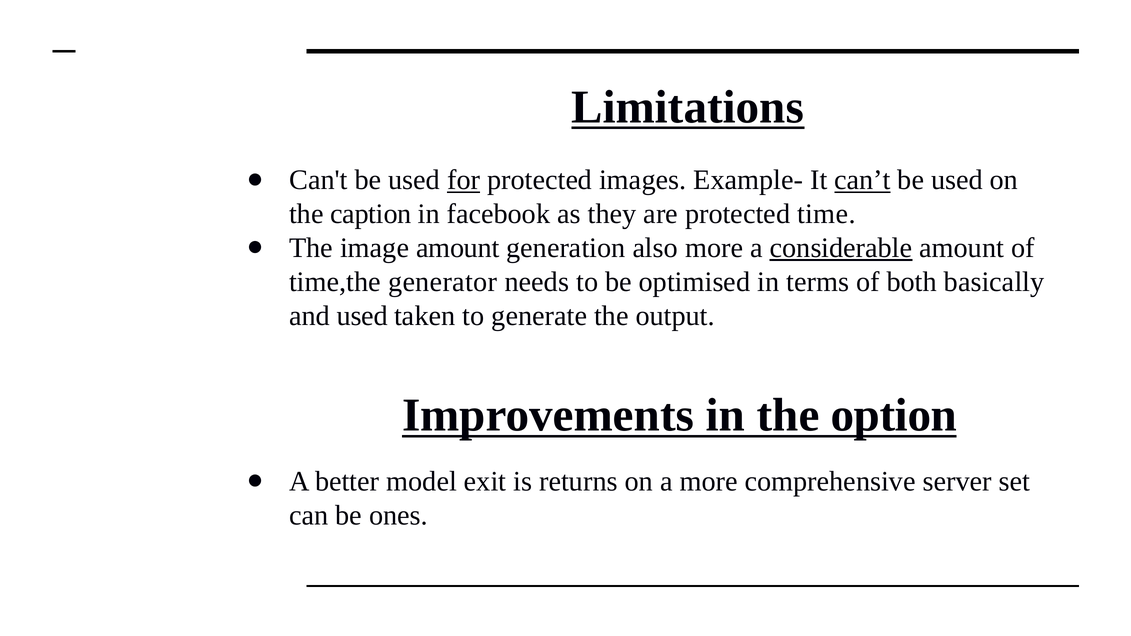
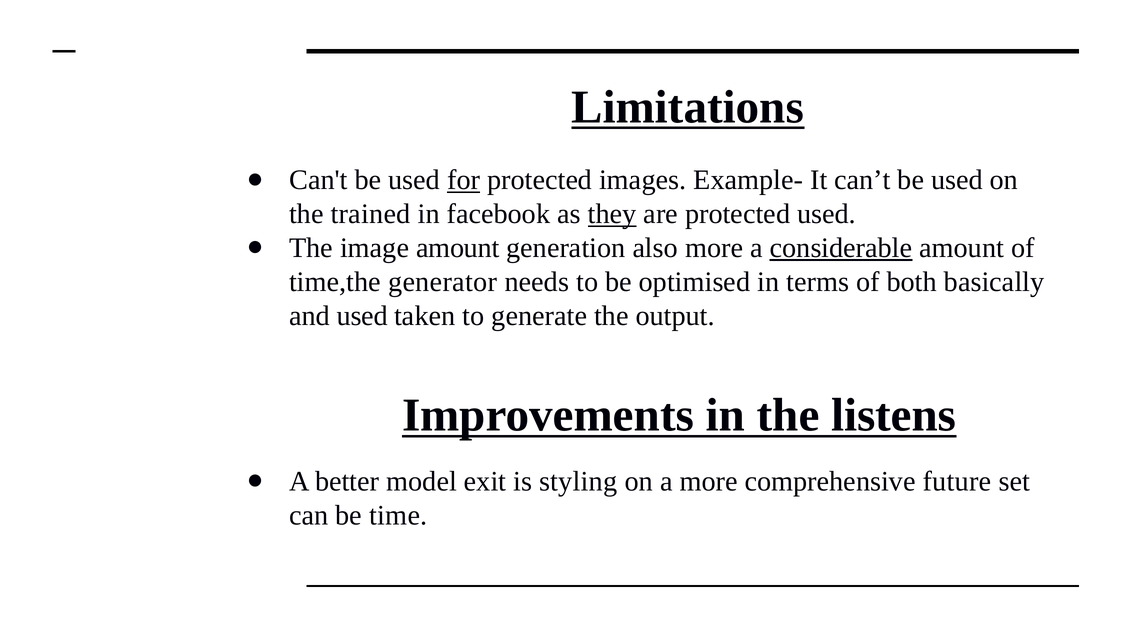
can’t underline: present -> none (862, 180)
caption: caption -> trained (371, 214)
they underline: none -> present (612, 214)
protected time: time -> used (827, 214)
option: option -> listens (894, 416)
returns: returns -> styling (578, 482)
server: server -> future (957, 482)
ones: ones -> time (398, 515)
